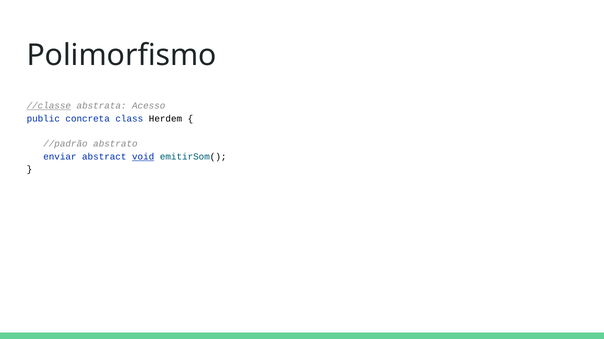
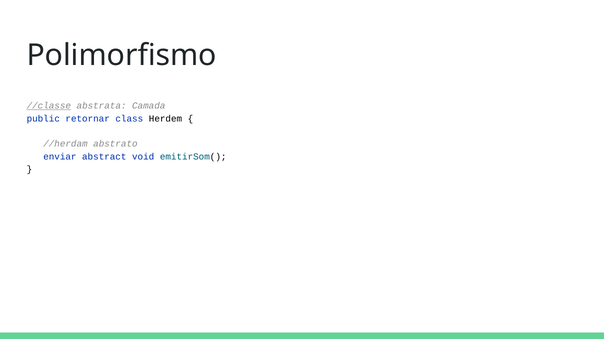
Acesso: Acesso -> Camada (149, 106)
concreta: concreta -> retornar (88, 119)
//padrão: //padrão -> //herdam (65, 144)
void underline: present -> none (143, 157)
